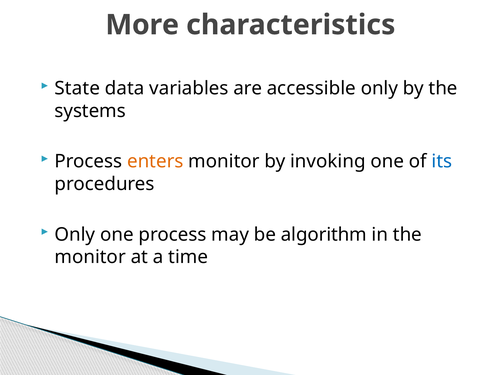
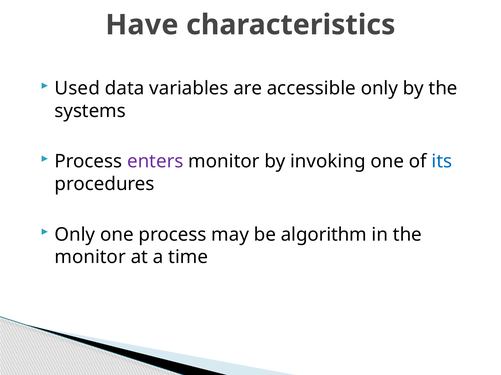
More: More -> Have (142, 25)
State: State -> Used (77, 89)
enters colour: orange -> purple (155, 162)
